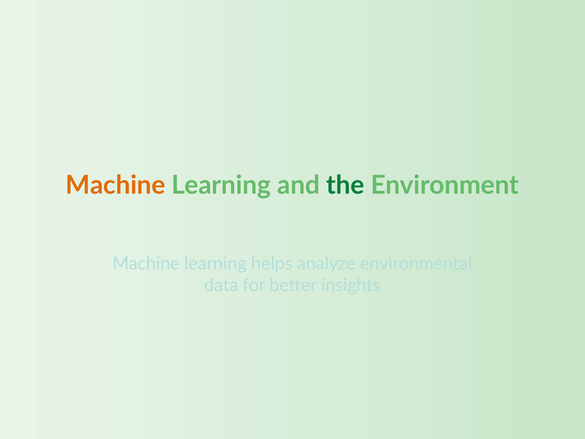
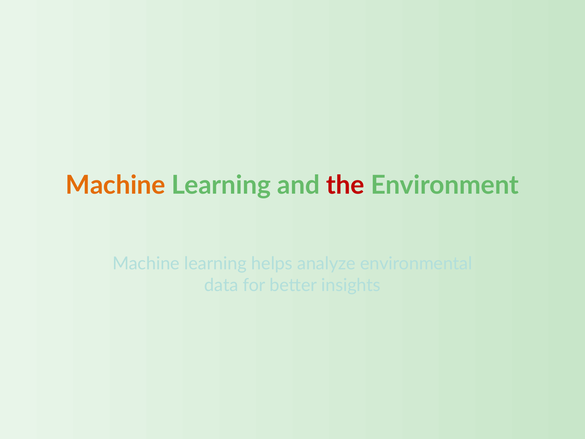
the colour: green -> red (345, 185)
